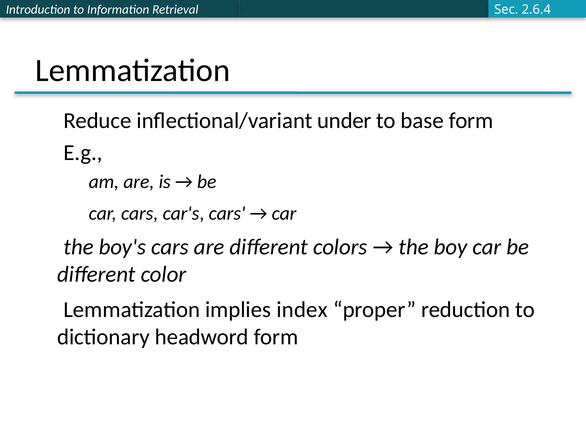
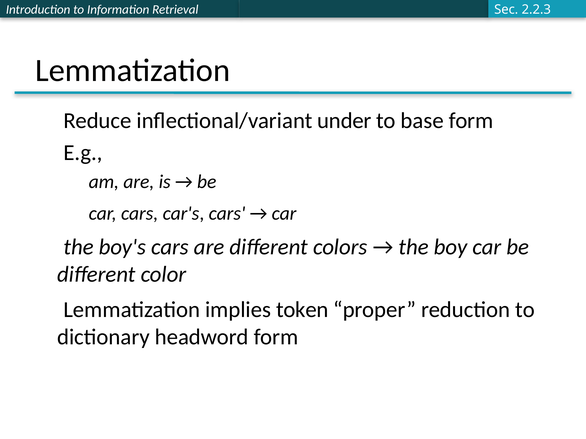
2.6.4: 2.6.4 -> 2.2.3 (536, 10)
index: index -> token (302, 310)
